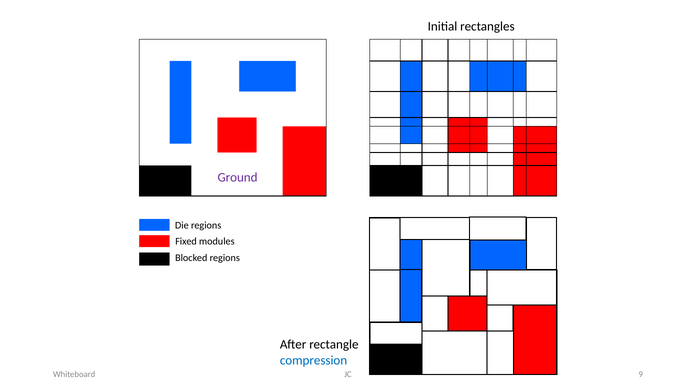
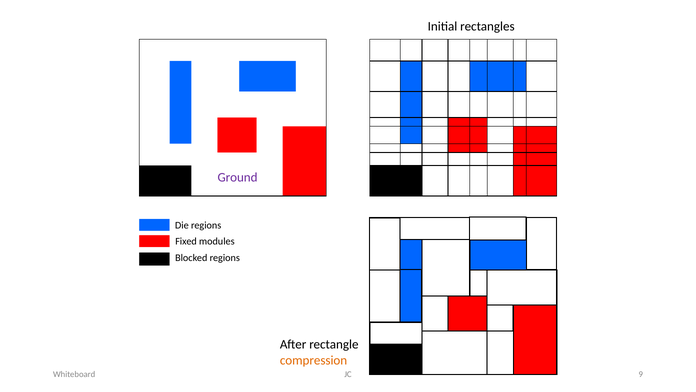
compression colour: blue -> orange (314, 360)
